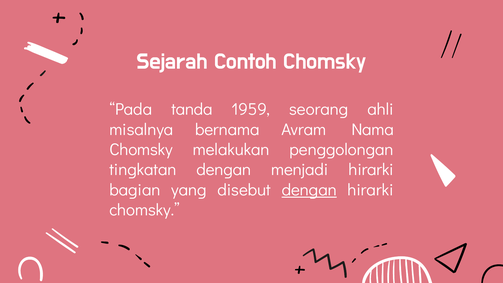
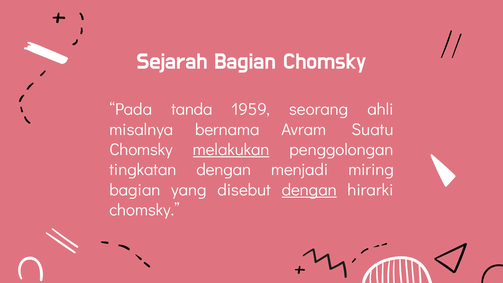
Sejarah Contoh: Contoh -> Bagian (245, 61)
Nama: Nama -> Suatu (372, 129)
melakukan underline: none -> present (231, 150)
menjadi hirarki: hirarki -> miring (371, 170)
